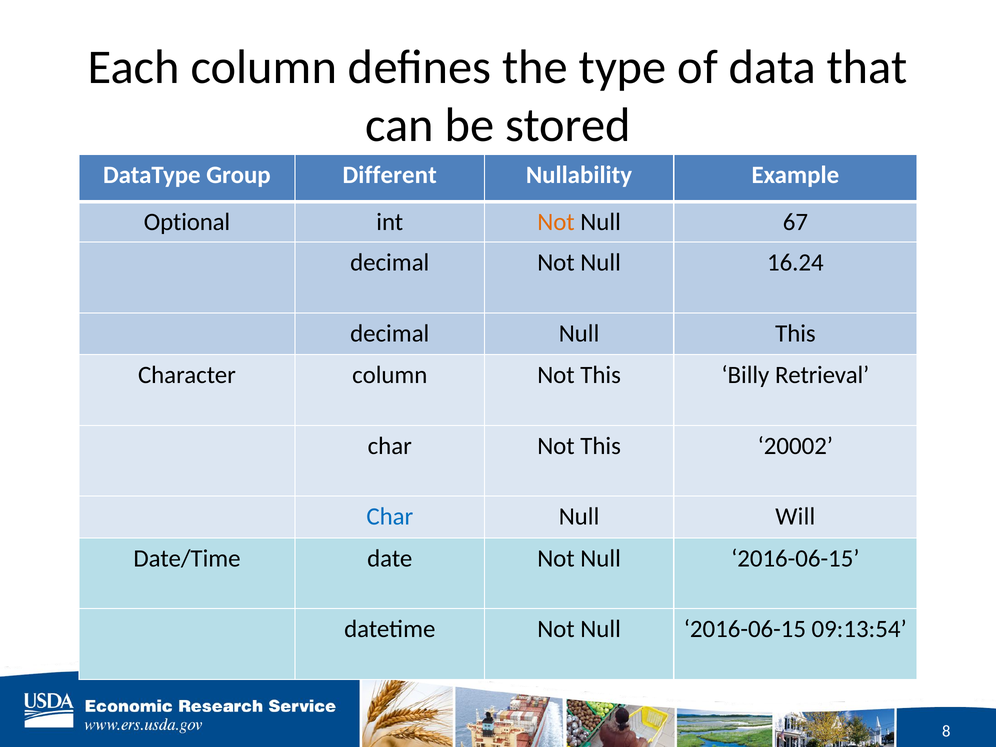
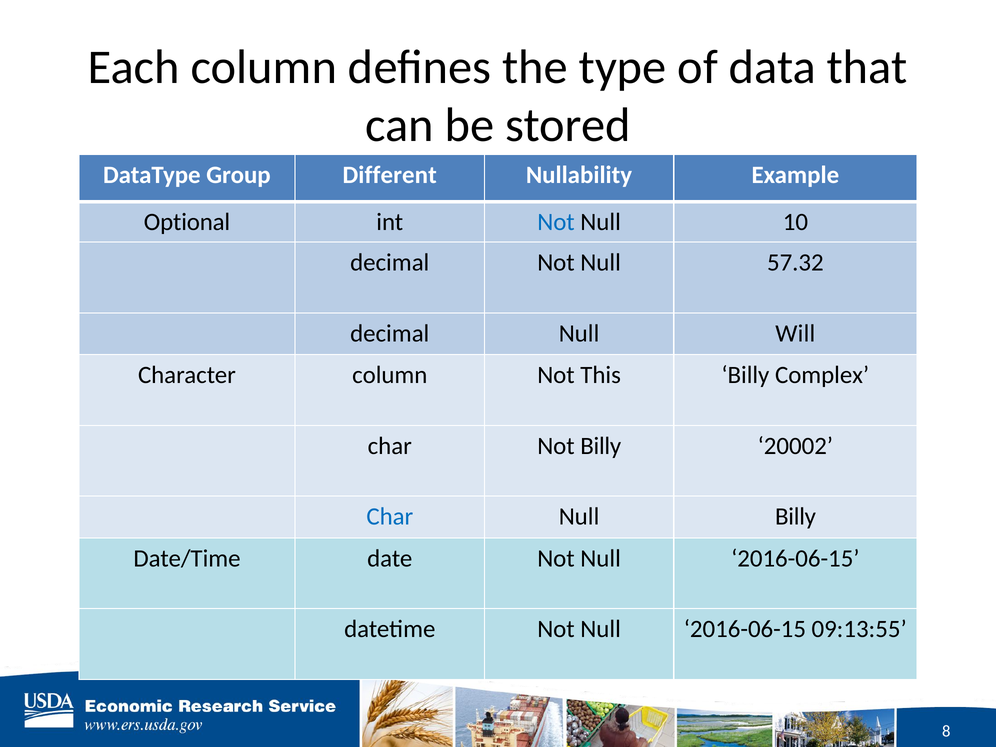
Not colour: orange -> blue (556, 222)
67: 67 -> 10 (795, 222)
16.24: 16.24 -> 57.32 (795, 263)
Null This: This -> Will (795, 333)
Retrieval: Retrieval -> Complex (822, 375)
char Not This: This -> Billy (601, 446)
Null Will: Will -> Billy (796, 517)
09:13:54: 09:13:54 -> 09:13:55 (859, 629)
